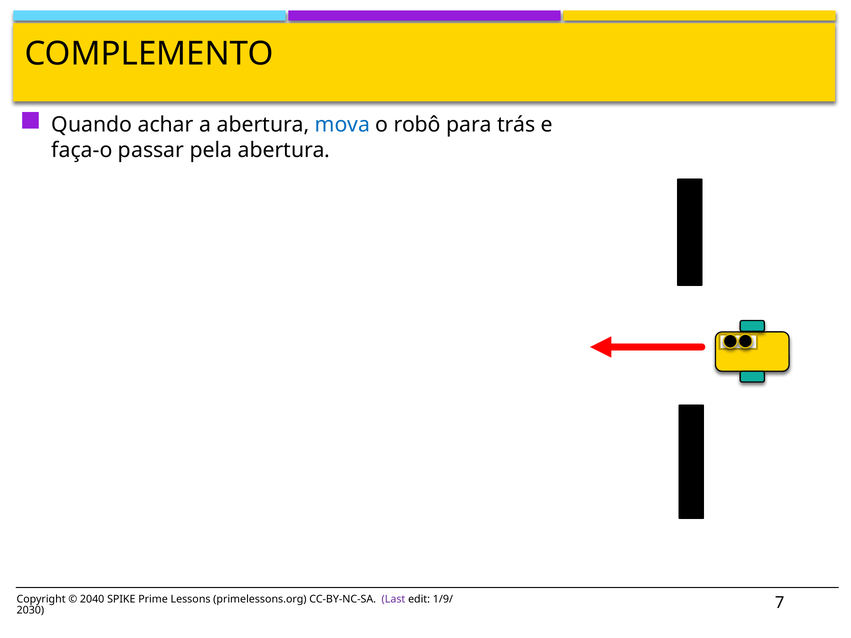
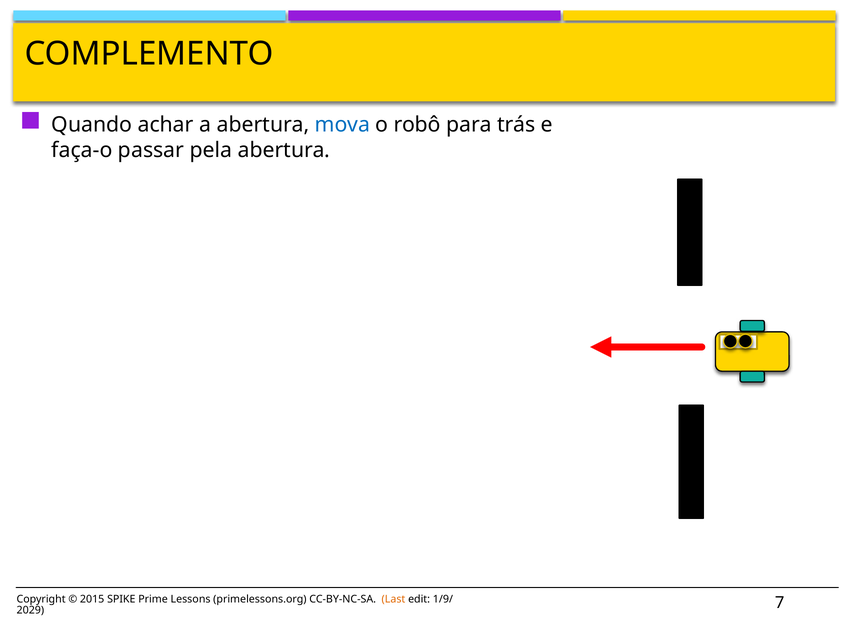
2040: 2040 -> 2015 (92, 600)
Last colour: purple -> orange (393, 600)
2030: 2030 -> 2029 (30, 610)
